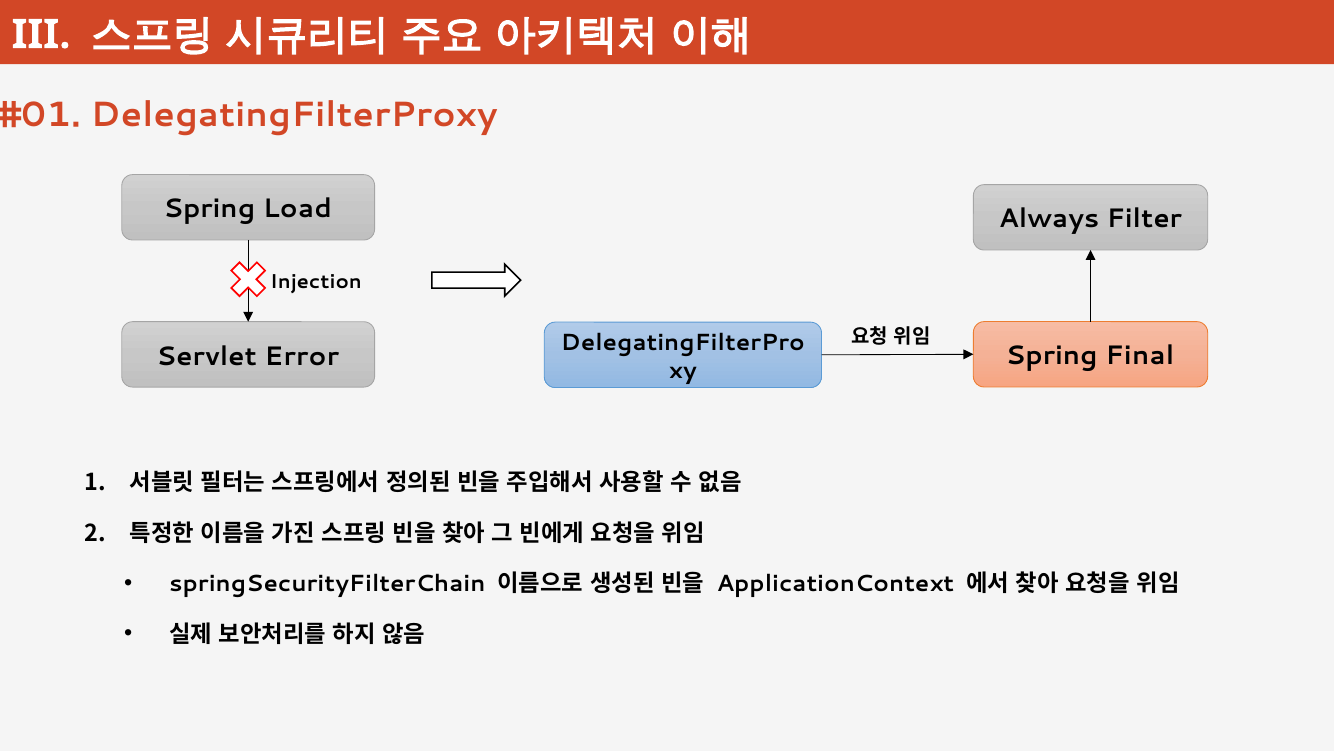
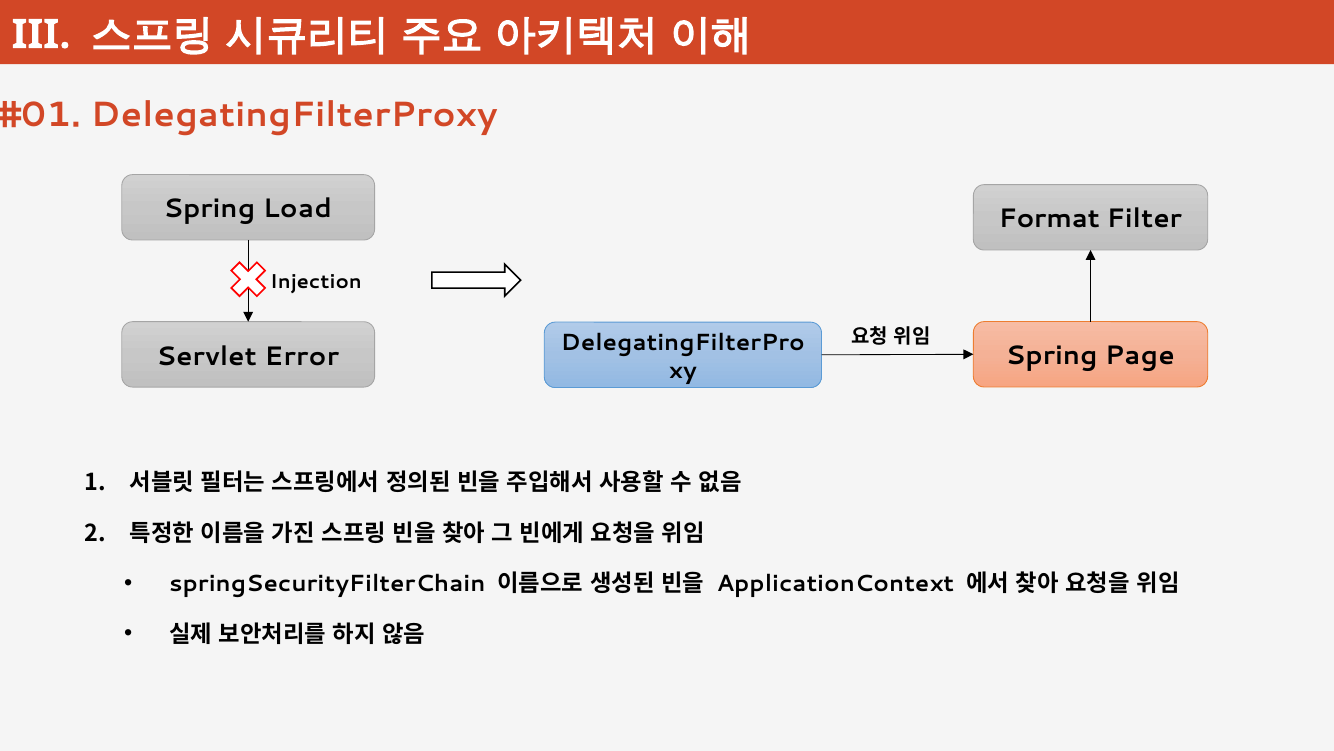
Always: Always -> Format (1049, 219)
Final: Final -> Page (1140, 356)
